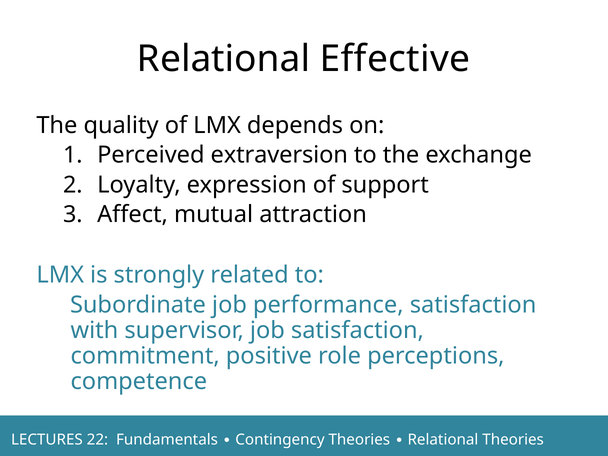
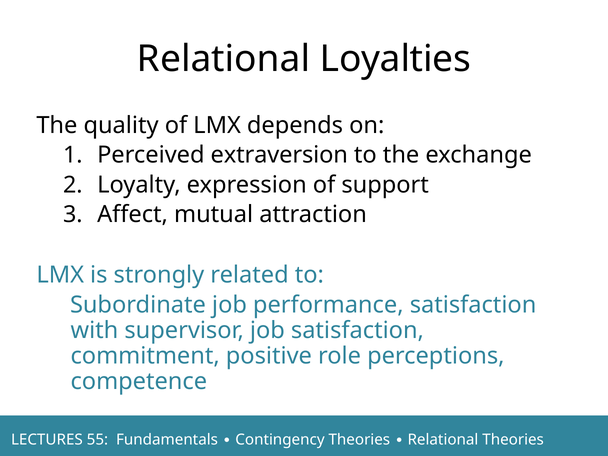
Effective: Effective -> Loyalties (395, 59)
22: 22 -> 55 (97, 440)
